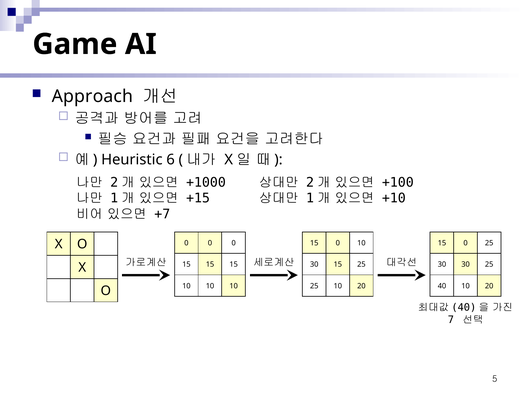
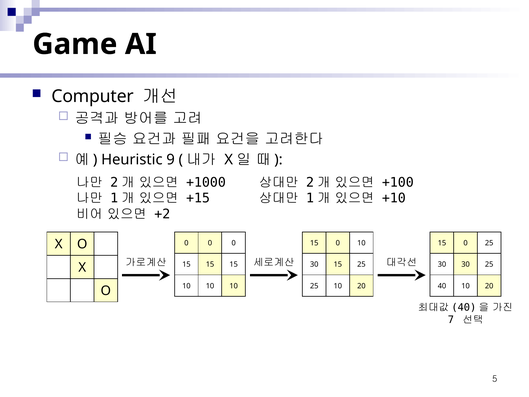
Approach: Approach -> Computer (93, 96)
6: 6 -> 9 (171, 159)
+7: +7 -> +2 (162, 214)
